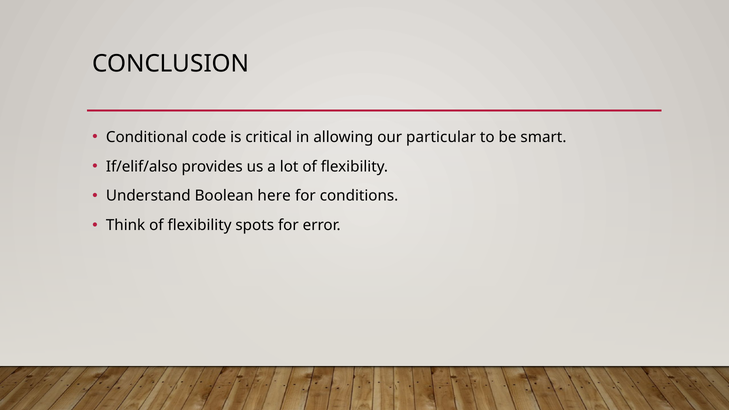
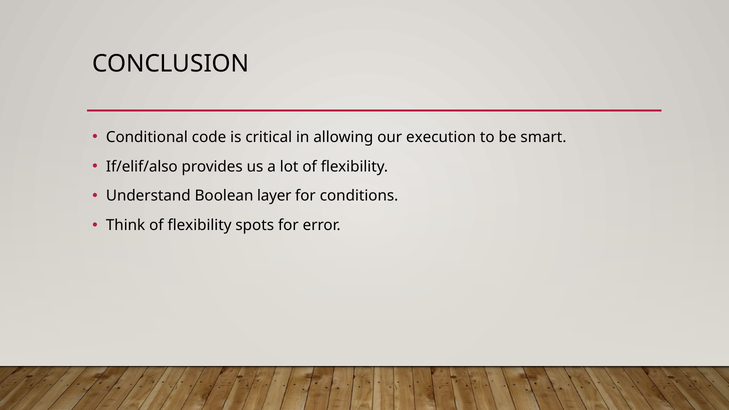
particular: particular -> execution (441, 137)
here: here -> layer (274, 196)
